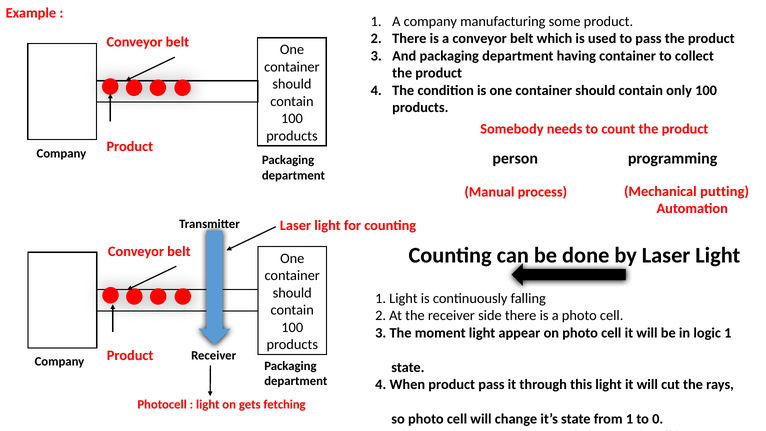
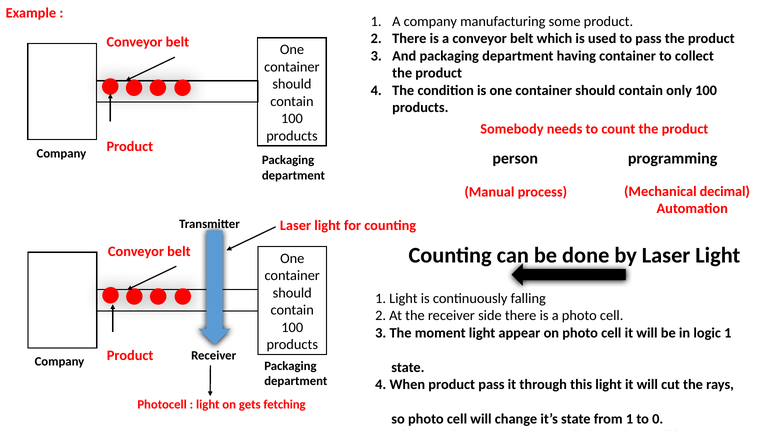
putting: putting -> decimal (725, 191)
